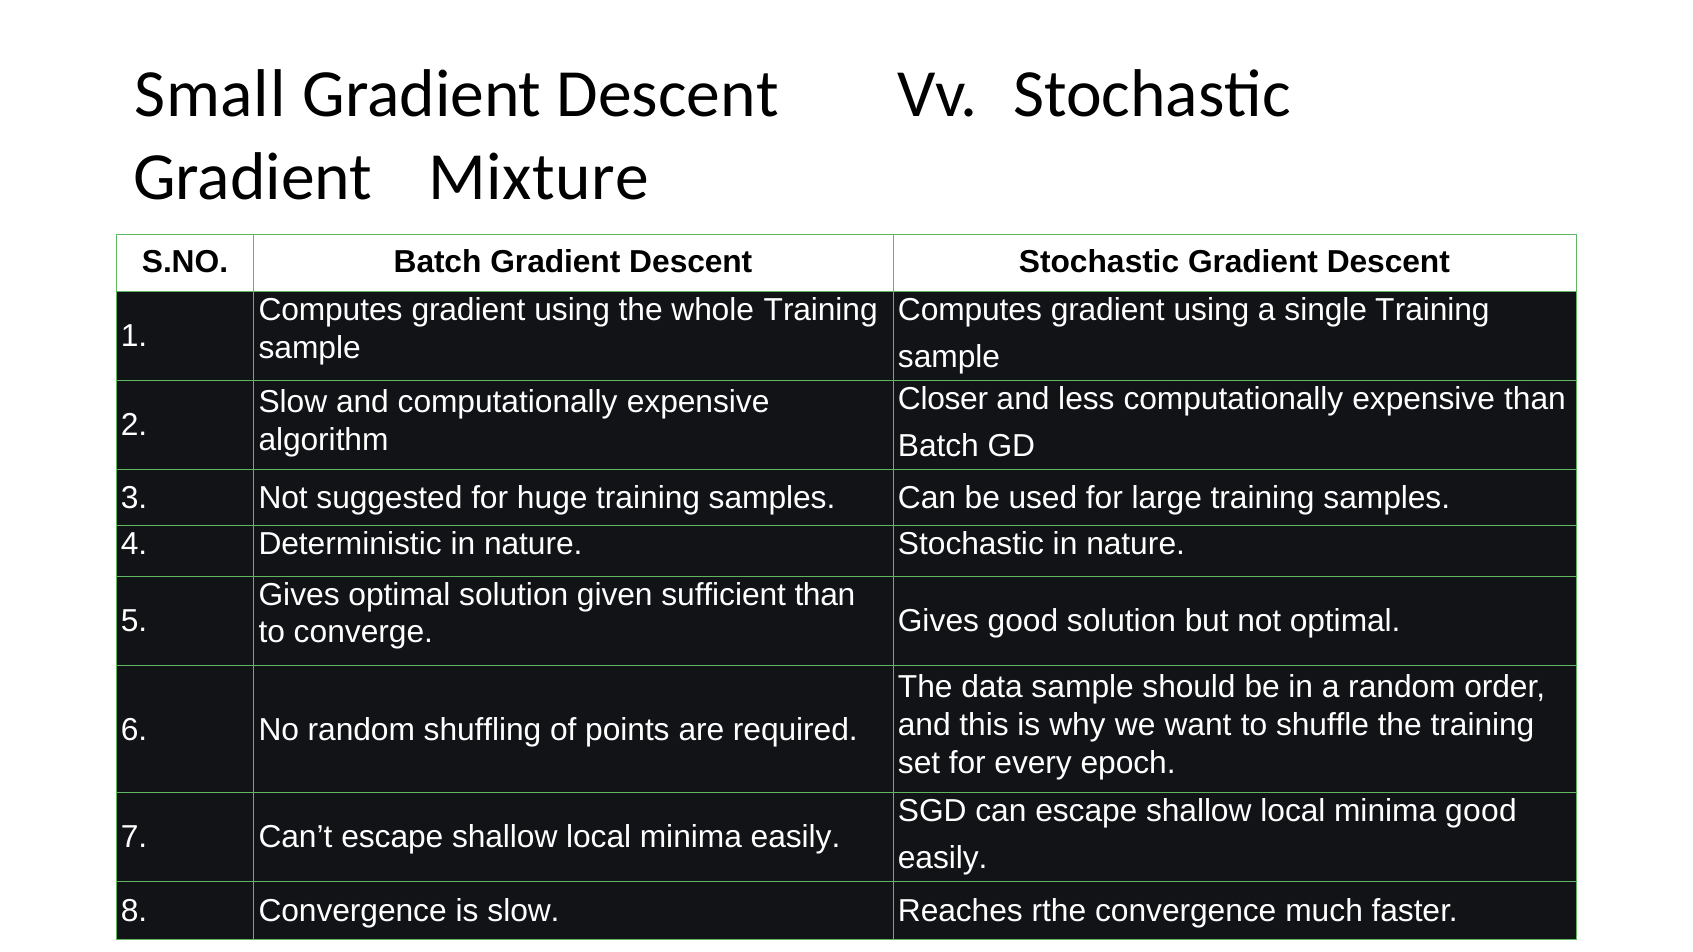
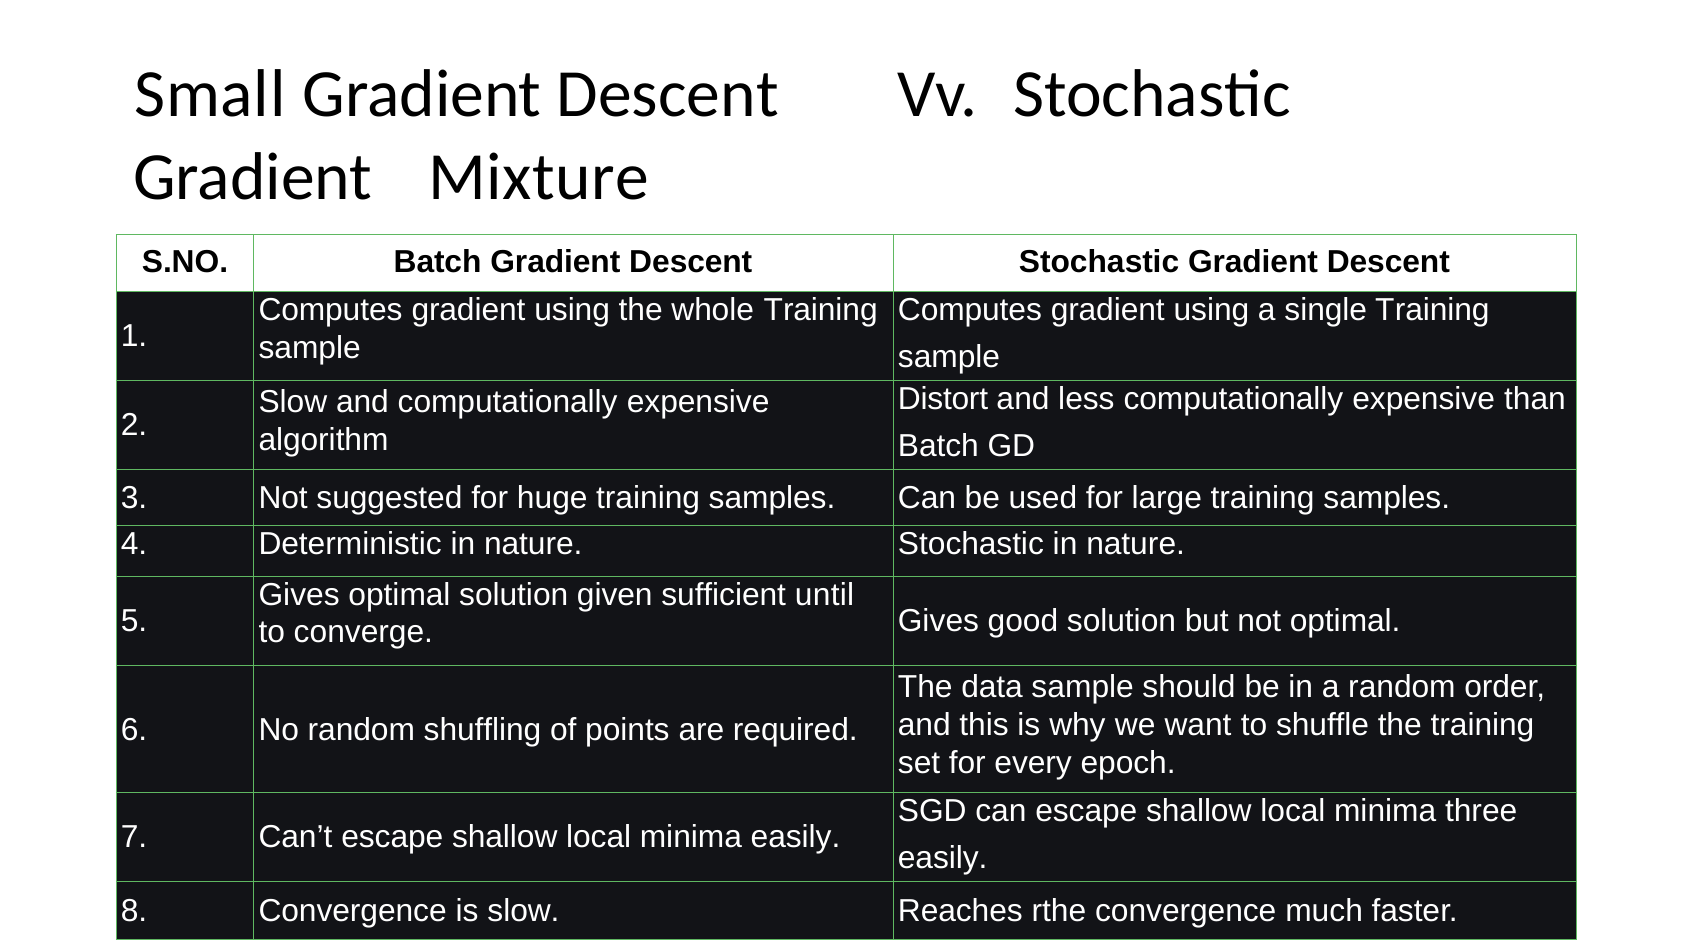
Closer: Closer -> Distort (943, 399)
sufficient than: than -> until (825, 595)
minima good: good -> three (1481, 811)
